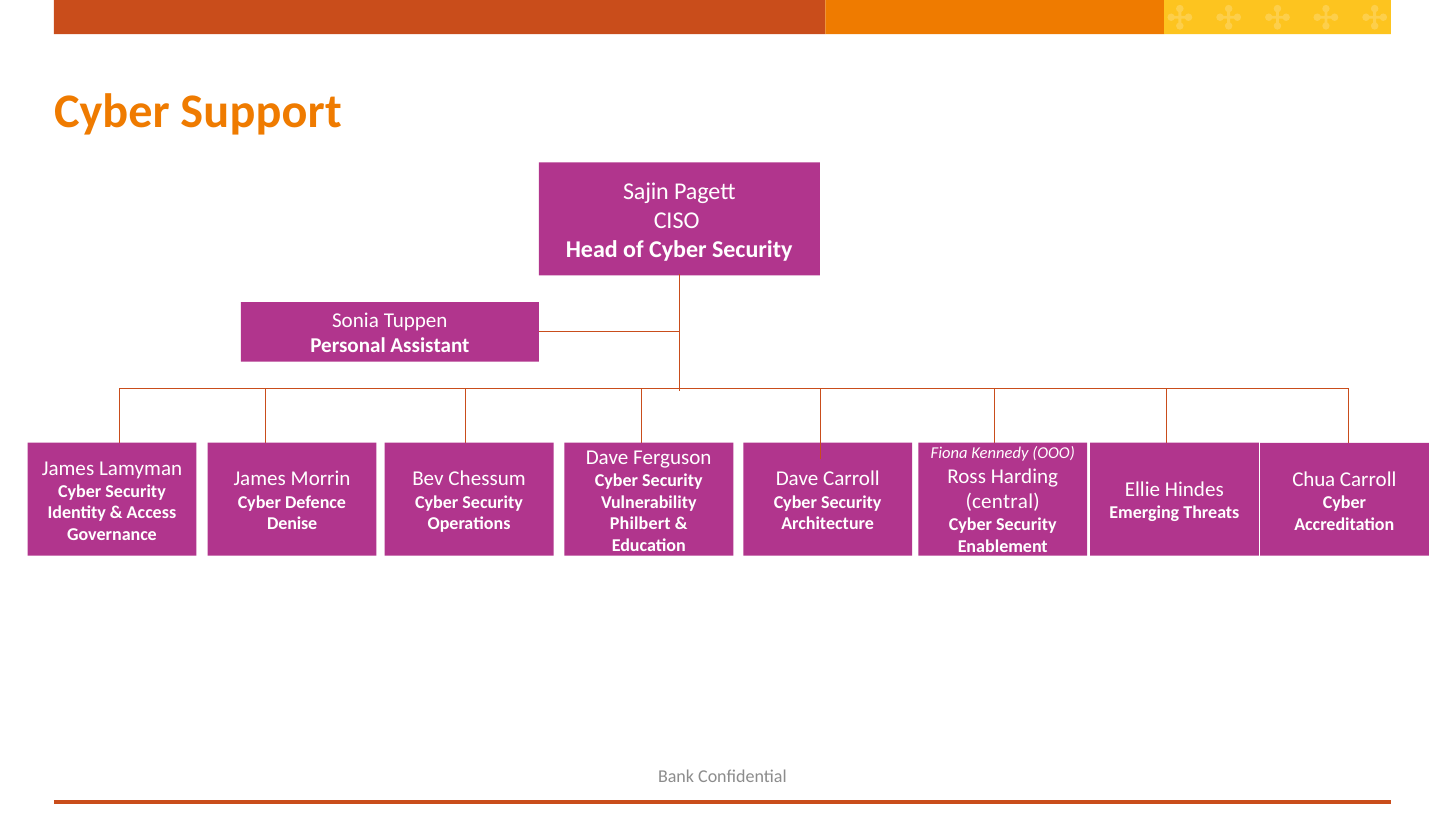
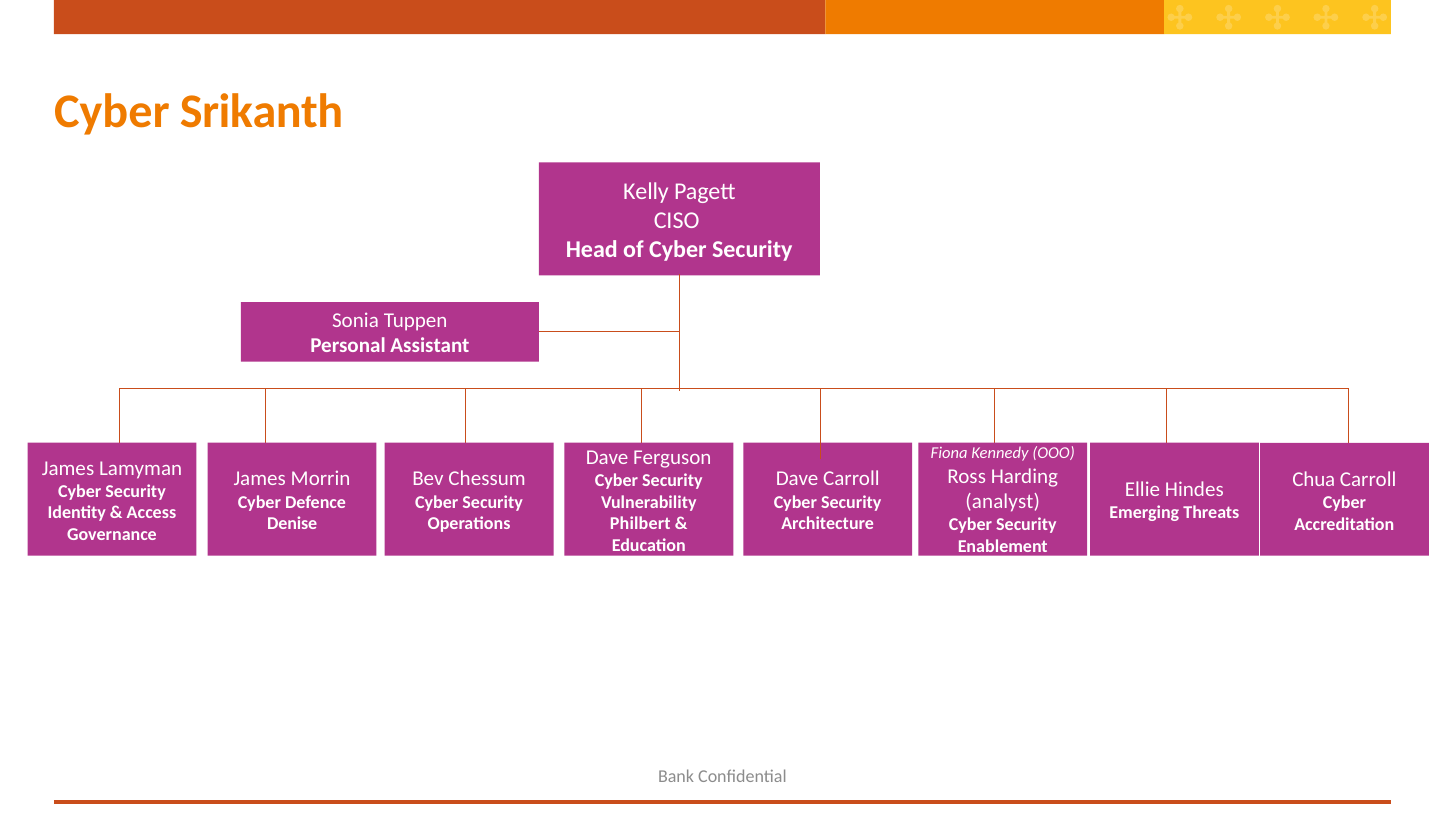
Support: Support -> Srikanth (261, 112)
Sajin: Sajin -> Kelly (646, 192)
central: central -> analyst (1003, 501)
